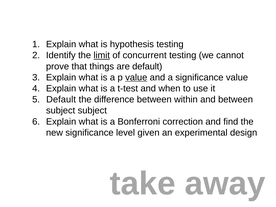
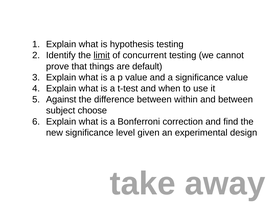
value underline: present -> none (136, 77)
Default: Default -> Against (61, 100)
subject subject: subject -> choose (92, 111)
